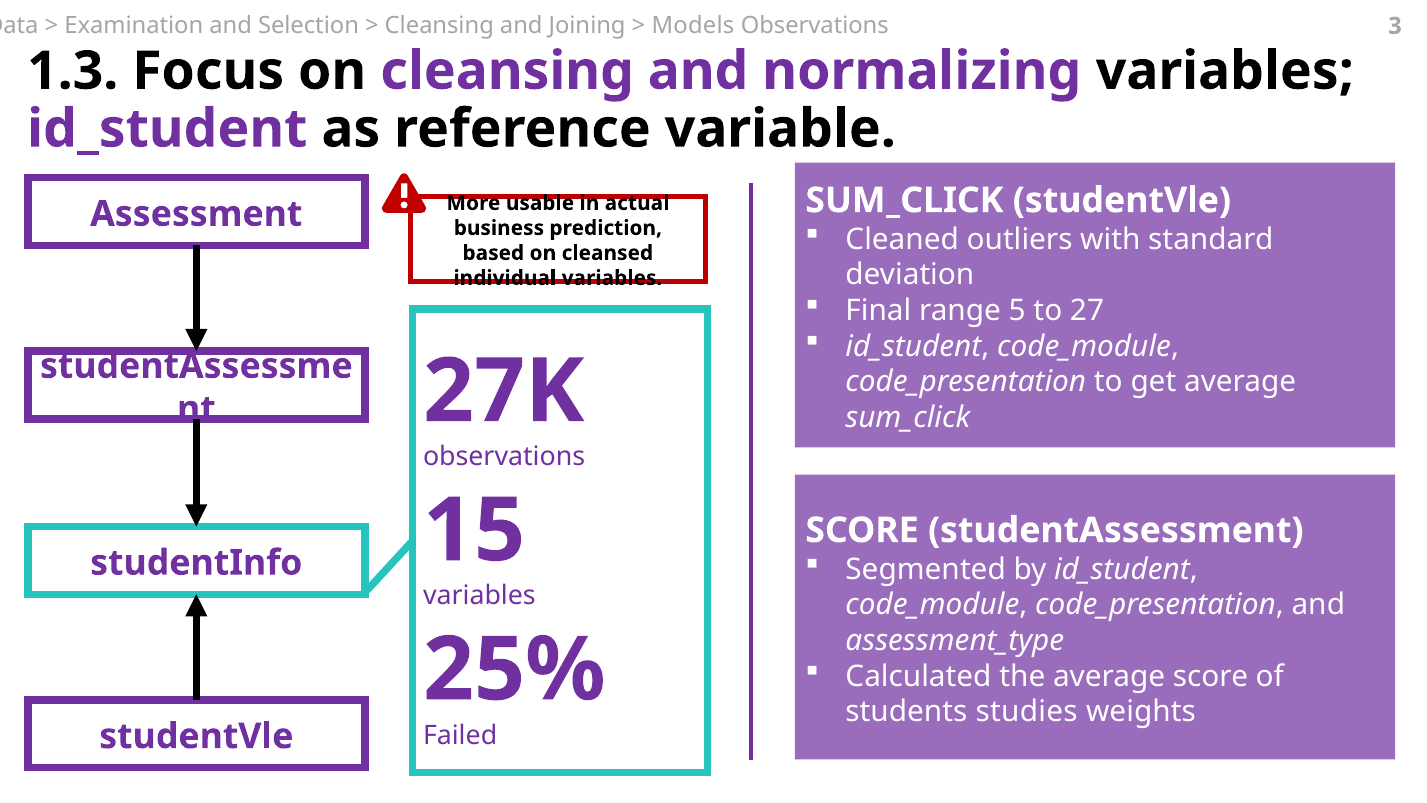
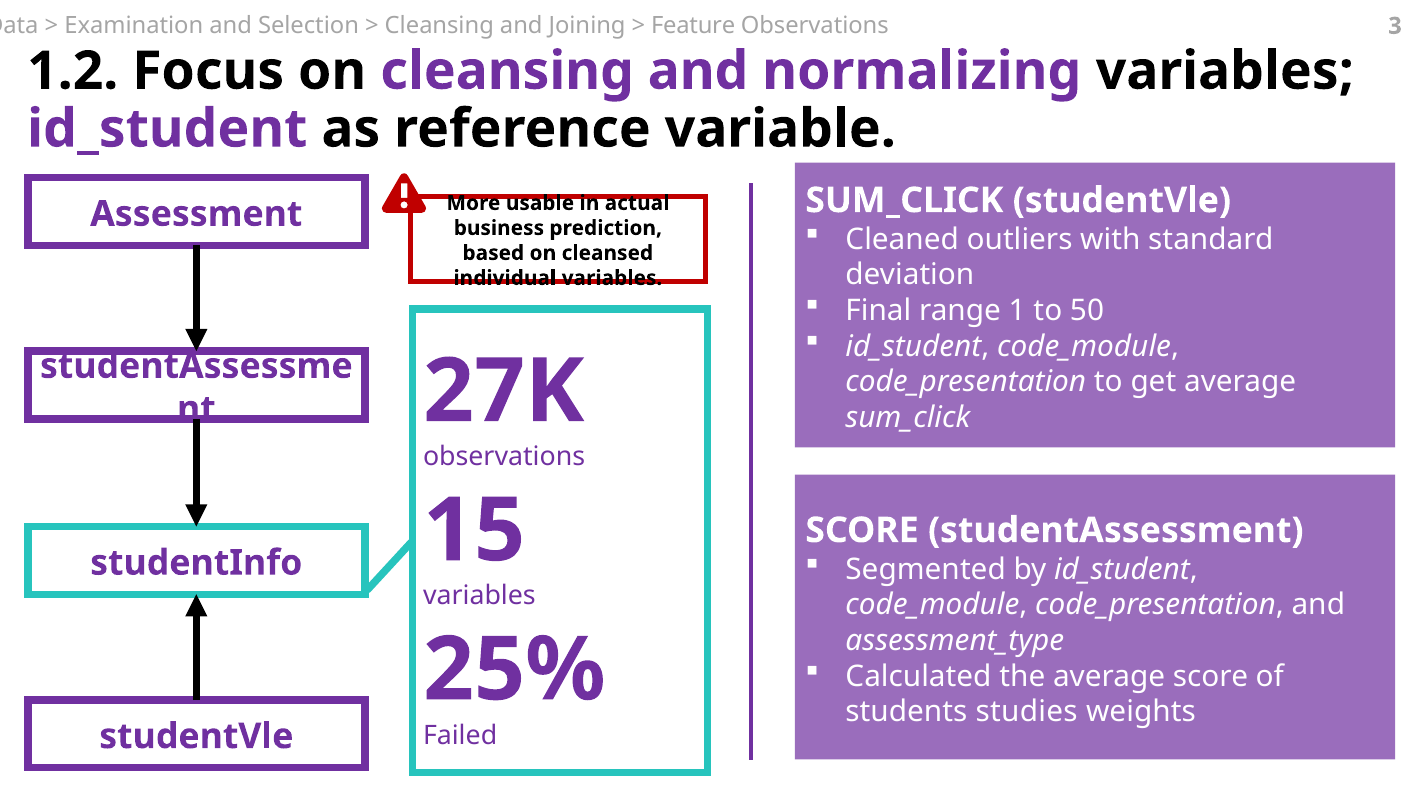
Models: Models -> Feature (693, 26)
1.3: 1.3 -> 1.2 (73, 71)
5: 5 -> 1 (1017, 311)
27: 27 -> 50 (1087, 311)
